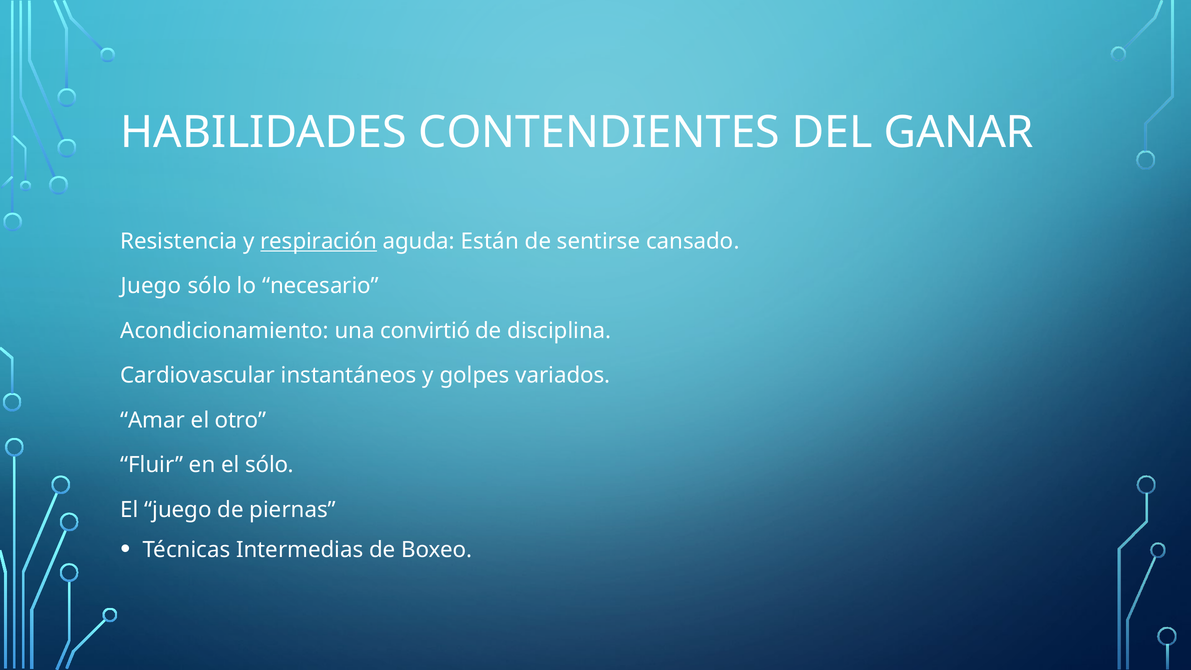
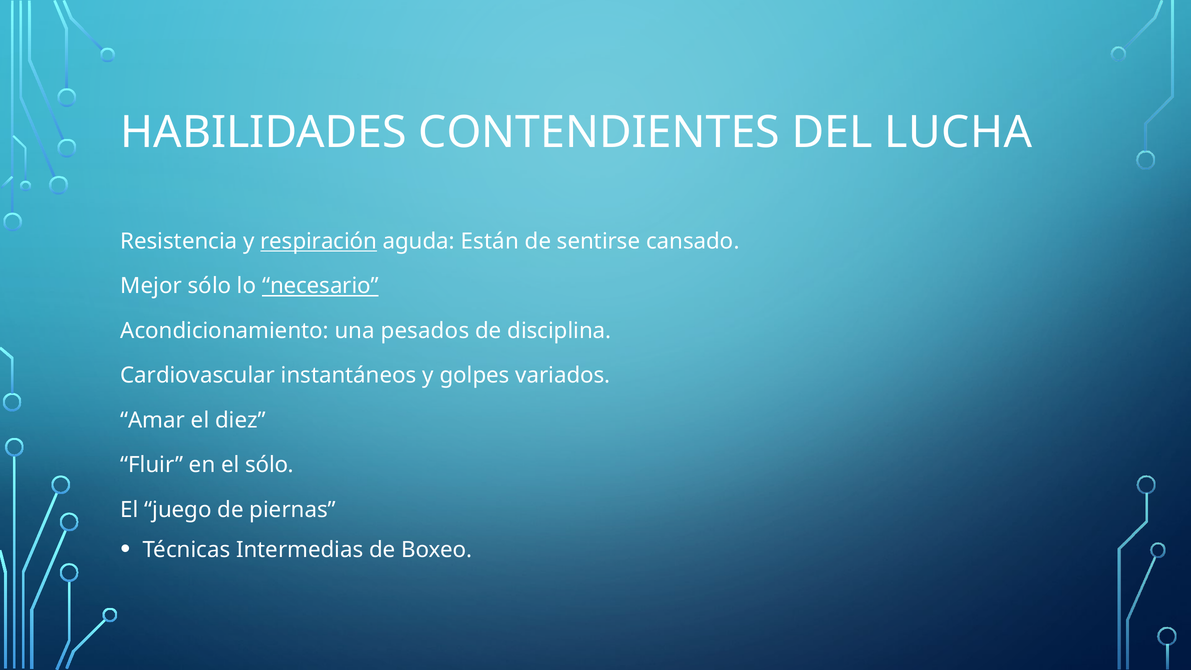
GANAR: GANAR -> LUCHA (958, 132)
Juego: Juego -> Mejor (151, 286)
necesario underline: none -> present (320, 286)
convirtió: convirtió -> pesados (425, 331)
otro: otro -> diez (240, 420)
